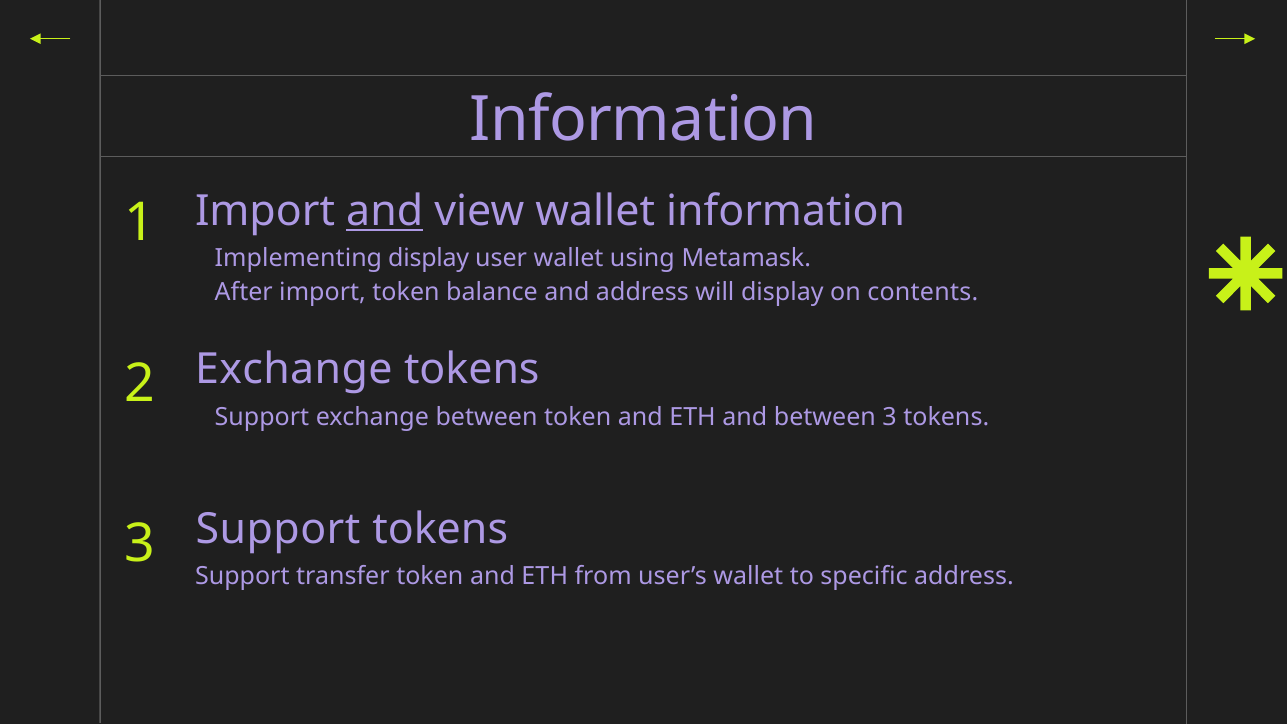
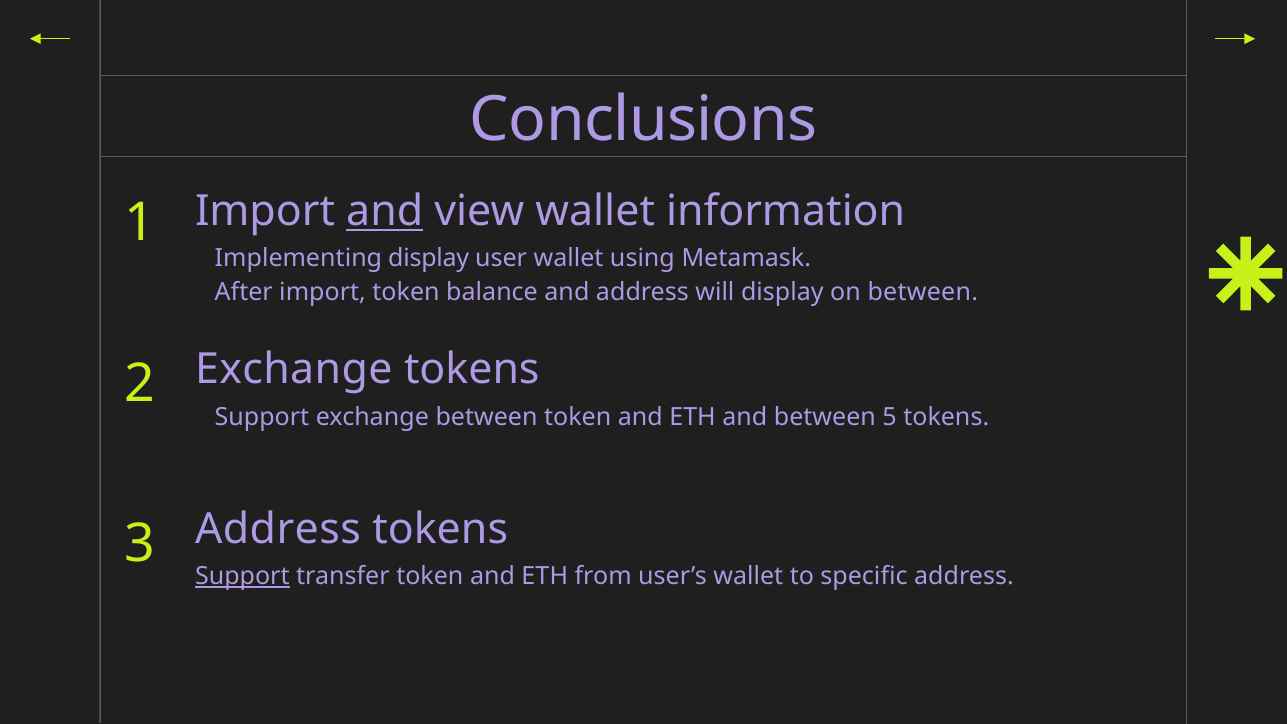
Information: Information -> Conclusions (644, 120)
on contents: contents -> between (923, 292)
between 3: 3 -> 5 (890, 417)
Support: Support -> Address (278, 529)
Support underline: none -> present (242, 576)
